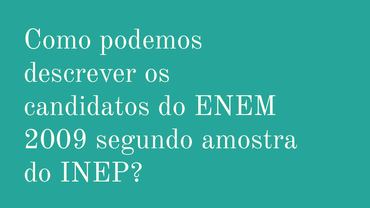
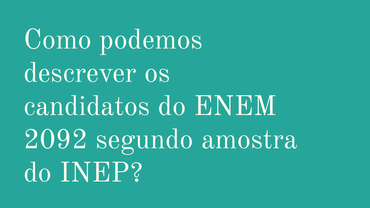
2009: 2009 -> 2092 (56, 139)
